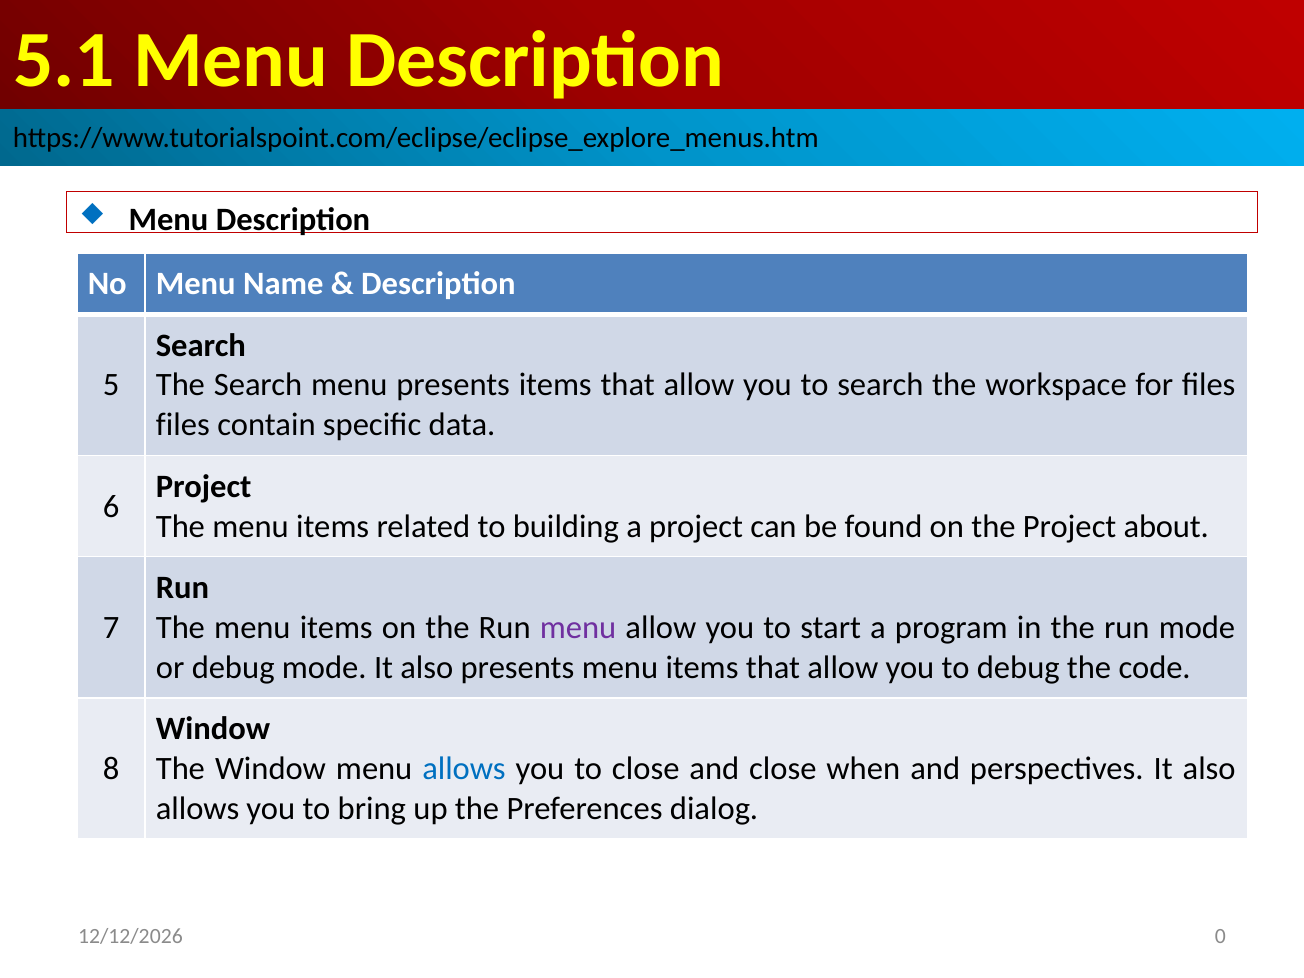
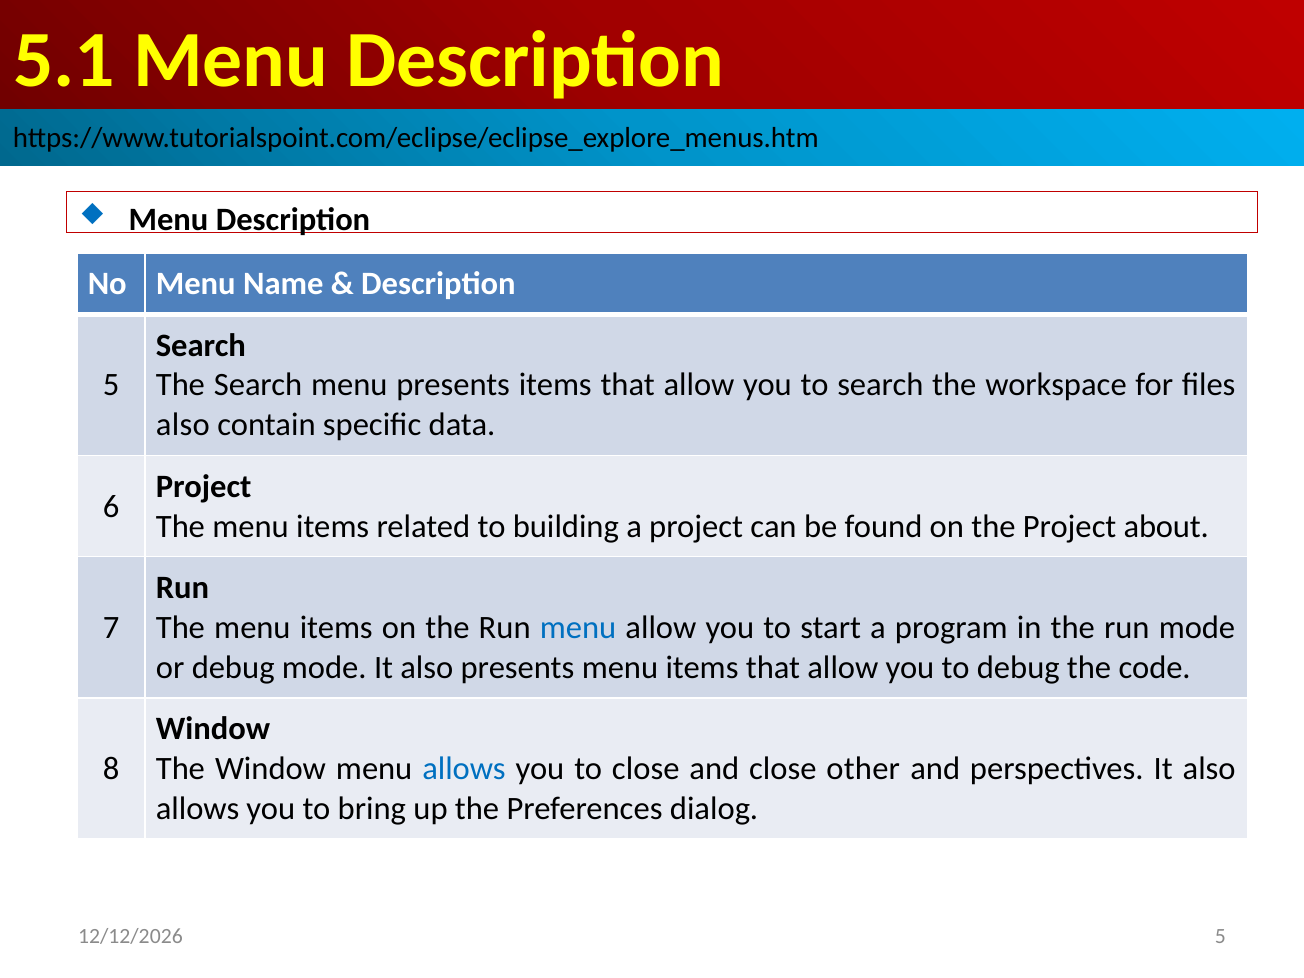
files: files -> also (183, 425)
menu colour: purple -> blue (578, 628)
when: when -> other (863, 769)
0: 0 -> 5 (1220, 937)
